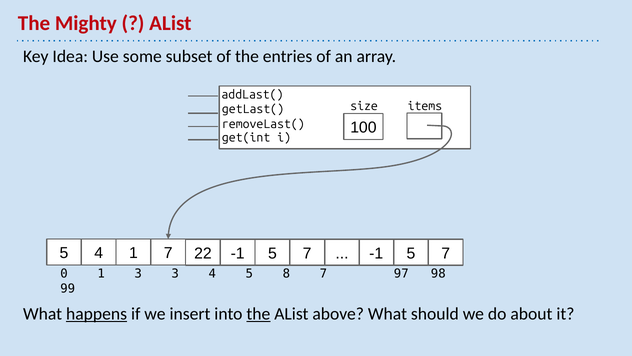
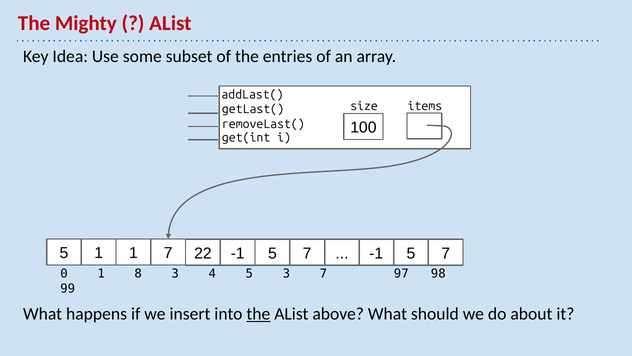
5 4: 4 -> 1 (99, 253)
1 3: 3 -> 8 (138, 274)
5 8: 8 -> 3 (286, 274)
happens underline: present -> none (97, 313)
